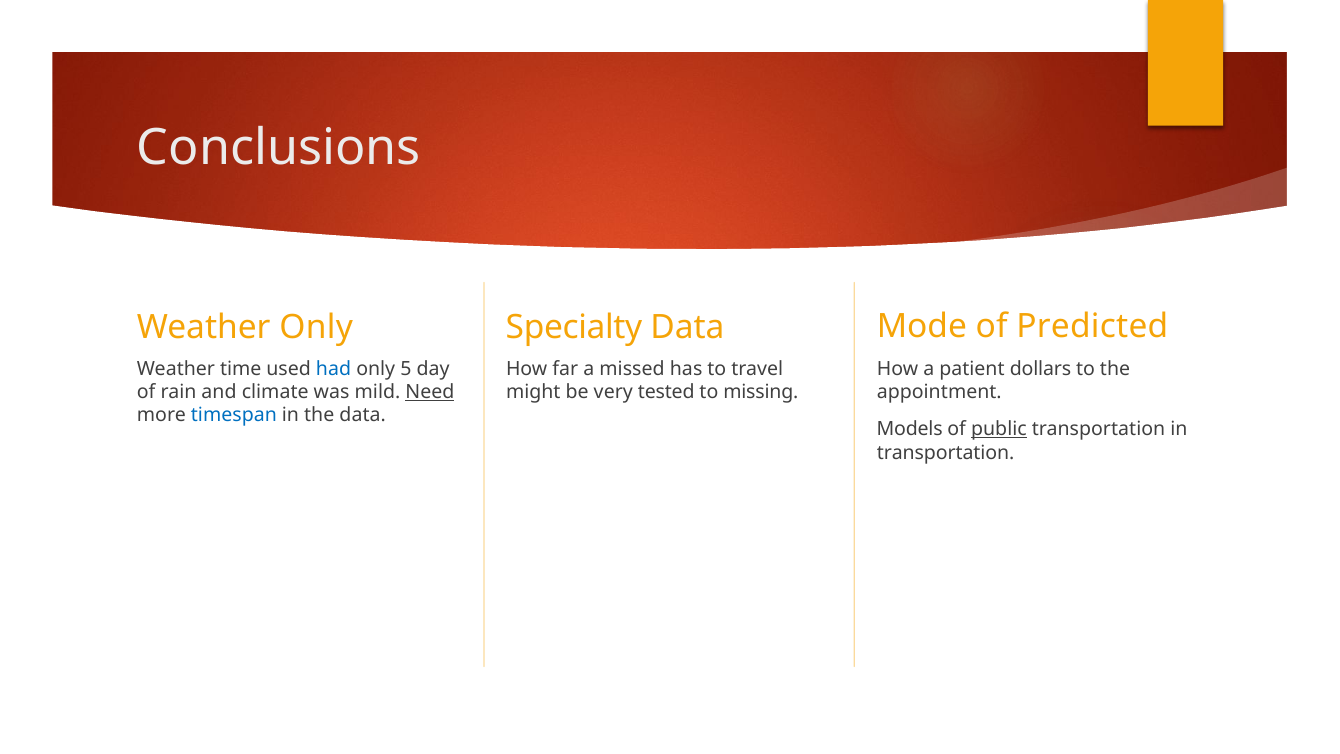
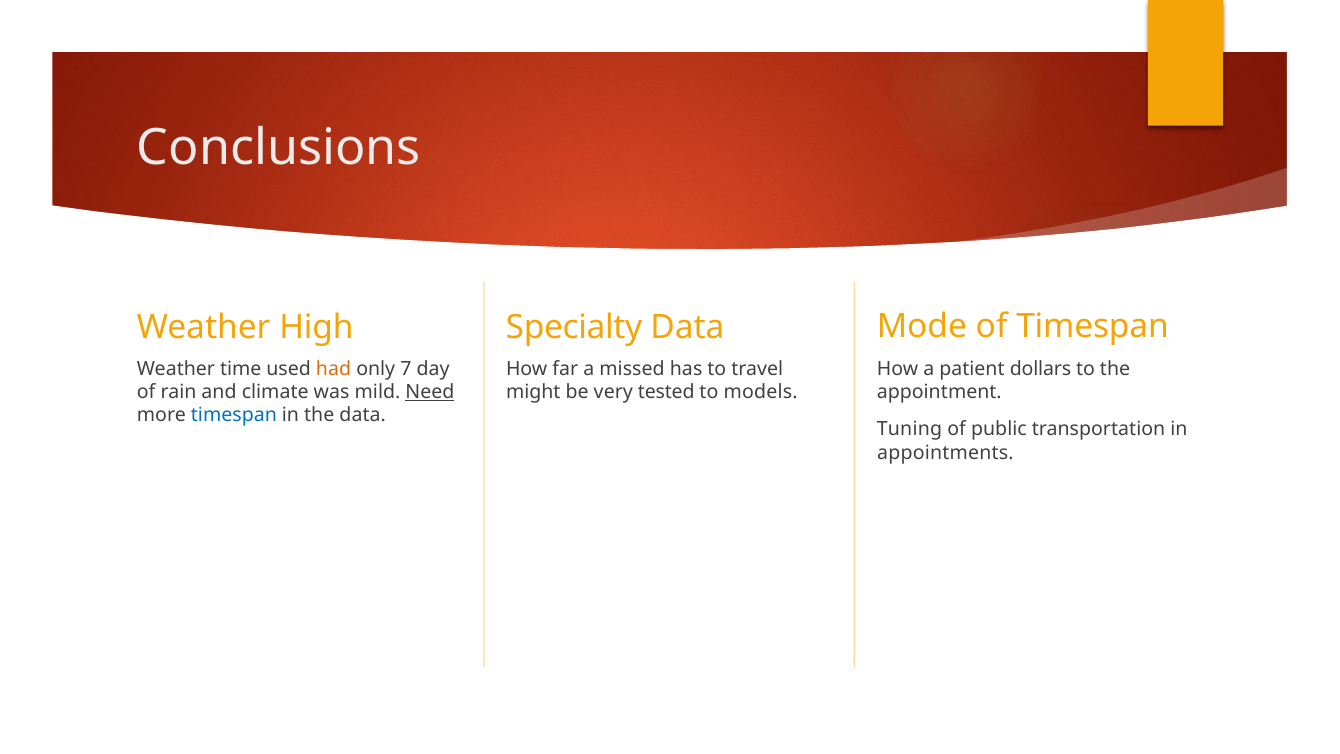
of Predicted: Predicted -> Timespan (1092, 327)
Weather Only: Only -> High (316, 328)
had colour: blue -> orange (333, 368)
5: 5 -> 7 (406, 368)
missing: missing -> models (761, 392)
Models: Models -> Tuning (909, 429)
public underline: present -> none (999, 429)
transportation: transportation -> appointments (945, 453)
